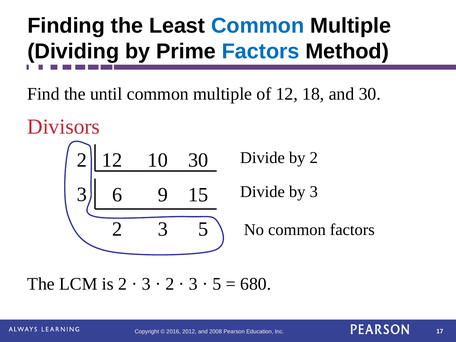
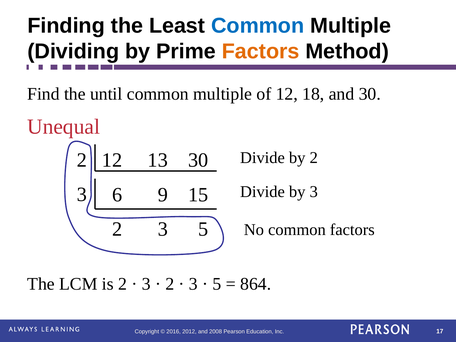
Factors colour: blue -> orange (261, 52)
Divisors: Divisors -> Unequal (64, 127)
10: 10 -> 13 (158, 160)
680: 680 -> 864 (256, 284)
